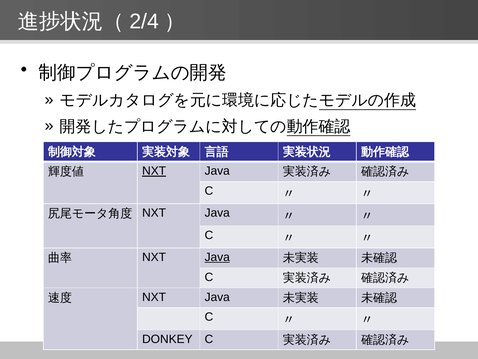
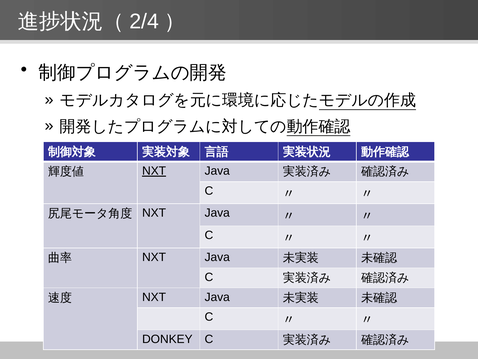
Java underline: present -> none (217, 257)
